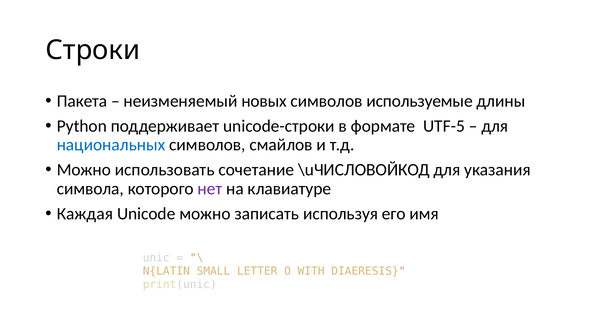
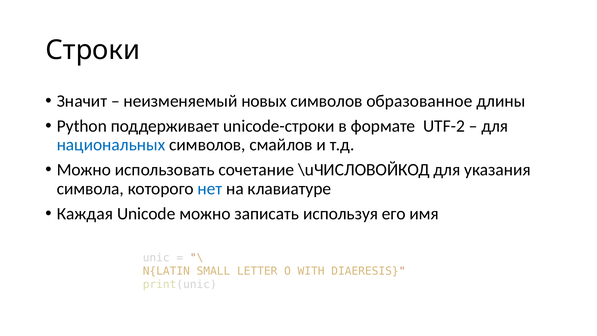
Пакета: Пакета -> Значит (82, 101)
используемые: используемые -> образованное (419, 101)
UTF-5: UTF-5 -> UTF-2 (444, 126)
нет colour: purple -> blue (210, 189)
